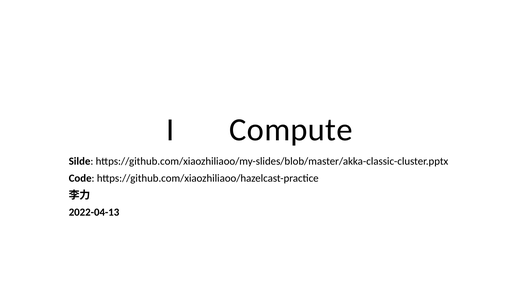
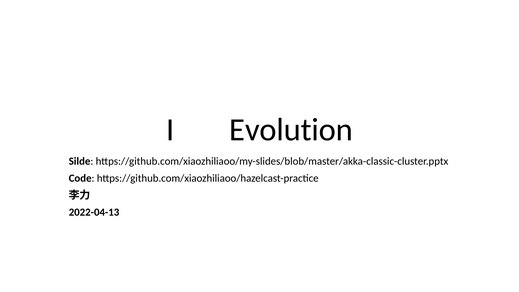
Compute: Compute -> Evolution (291, 130)
